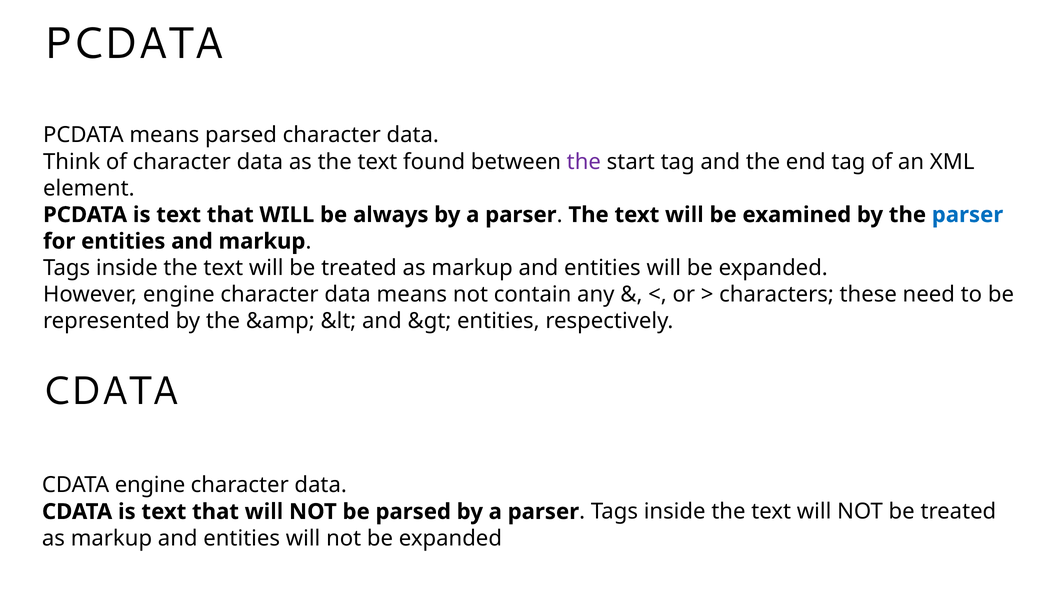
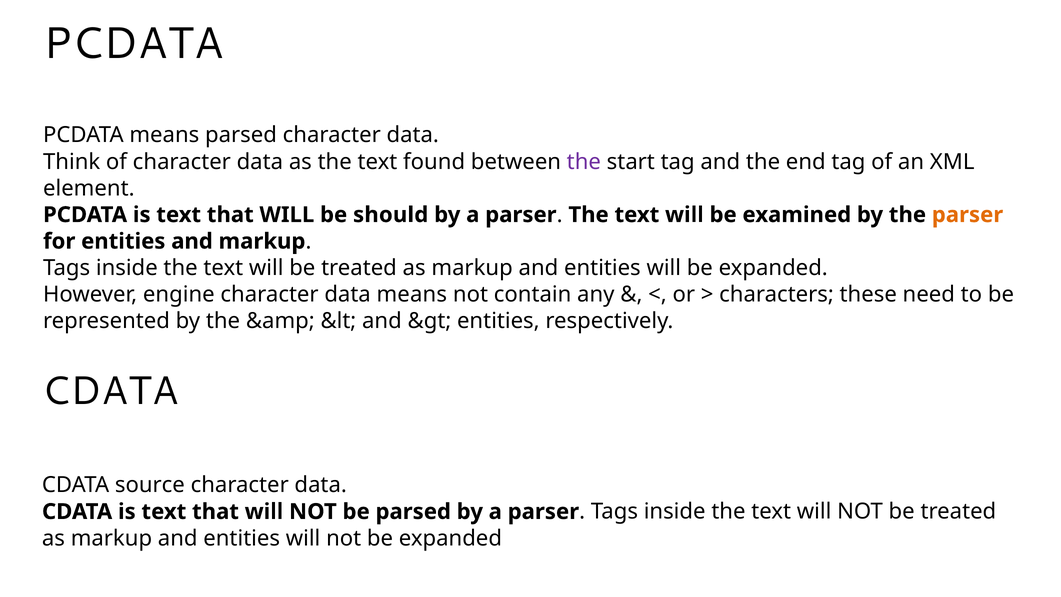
always: always -> should (391, 215)
parser colour: blue -> orange (968, 215)
CDATA engine: engine -> source (150, 485)
